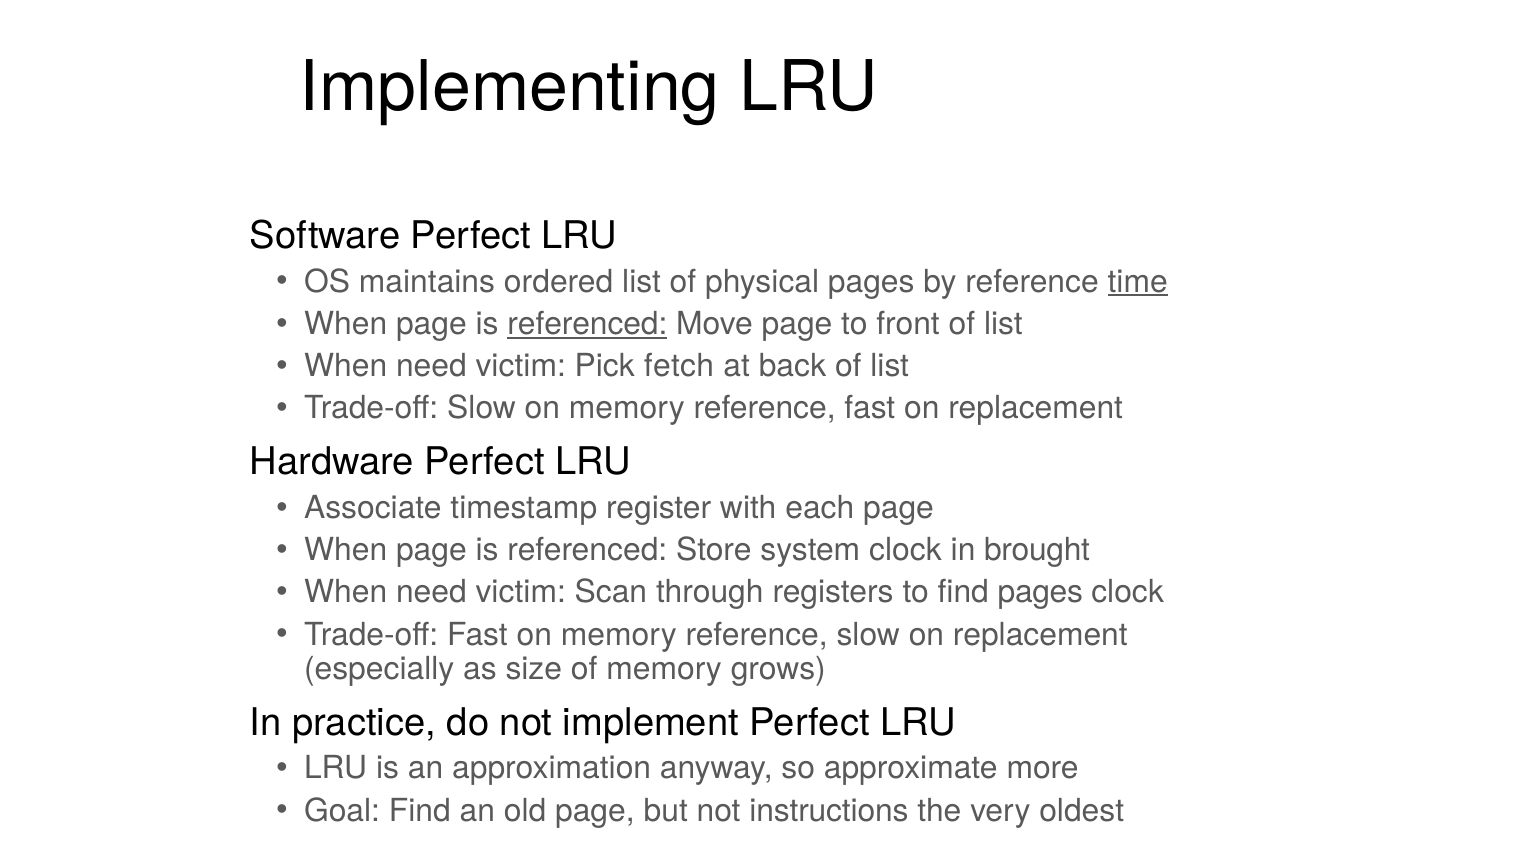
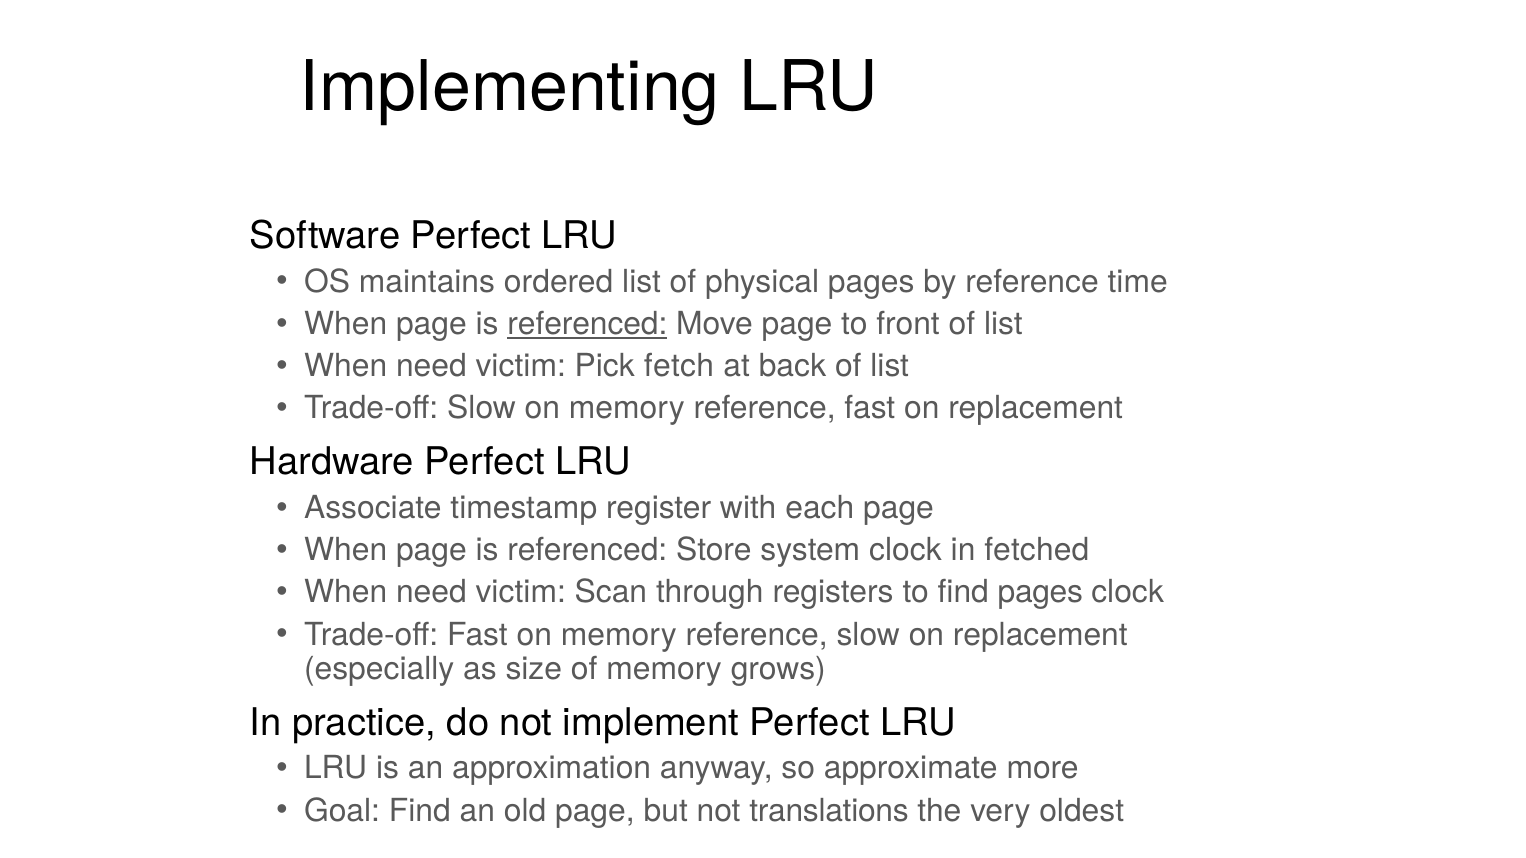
time underline: present -> none (1138, 282)
brought: brought -> fetched (1037, 550)
instructions: instructions -> translations (829, 811)
